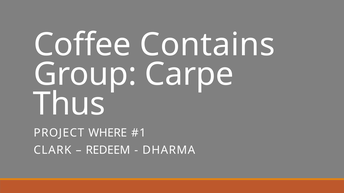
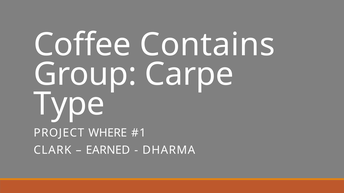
Thus: Thus -> Type (69, 104)
REDEEM: REDEEM -> EARNED (108, 151)
